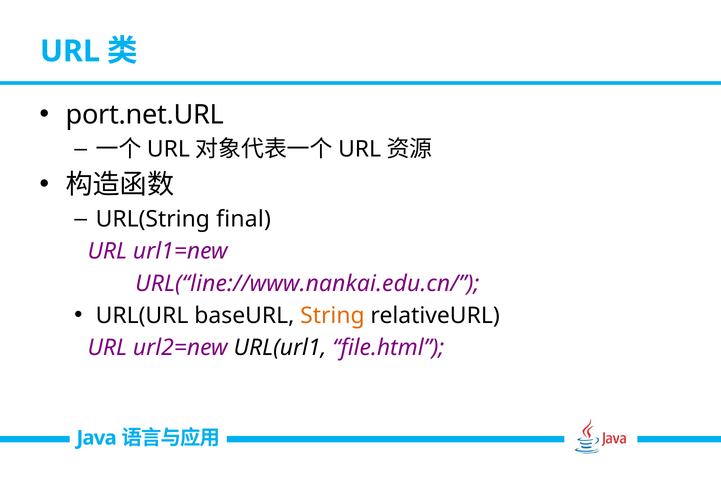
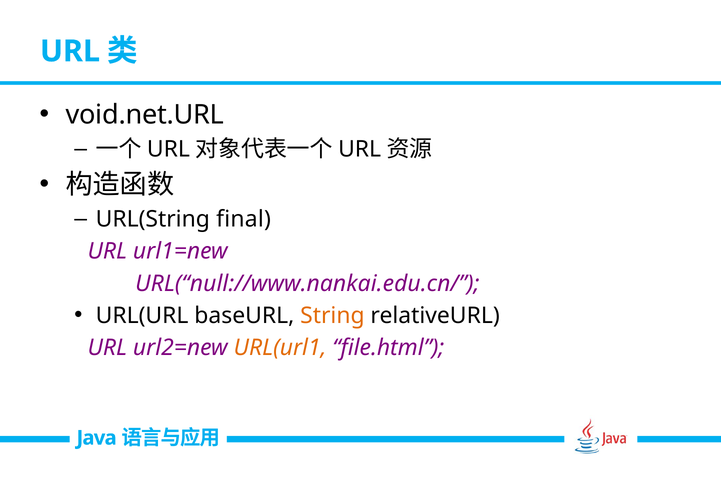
port.net.URL: port.net.URL -> void.net.URL (145, 115)
URL(“line://www.nankai.edu.cn/: URL(“line://www.nankai.edu.cn/ -> URL(“null://www.nankai.edu.cn/ (307, 283)
URL(url1 colour: black -> orange (280, 347)
